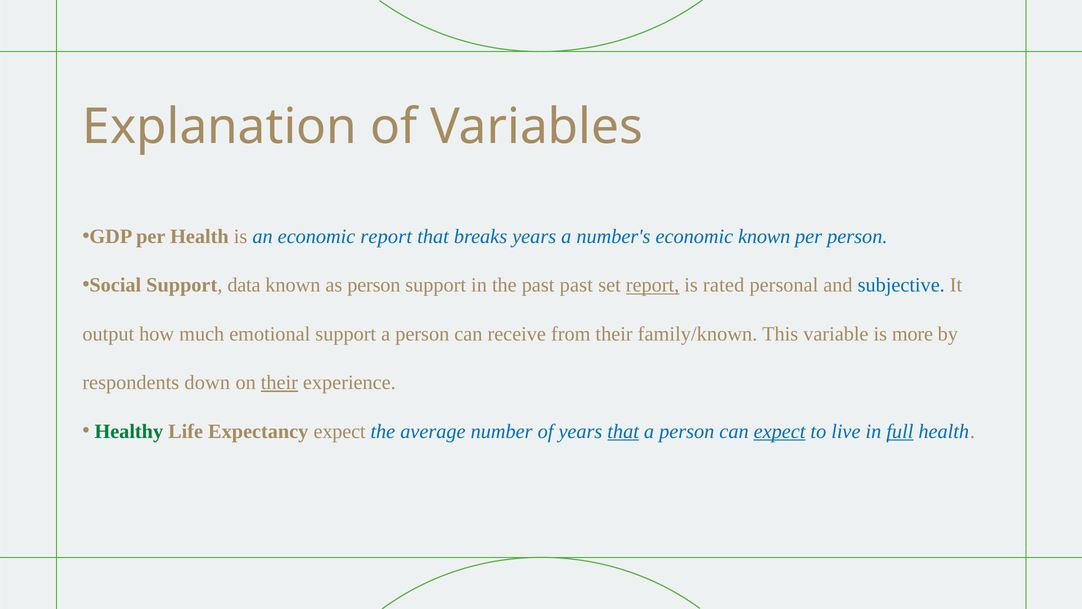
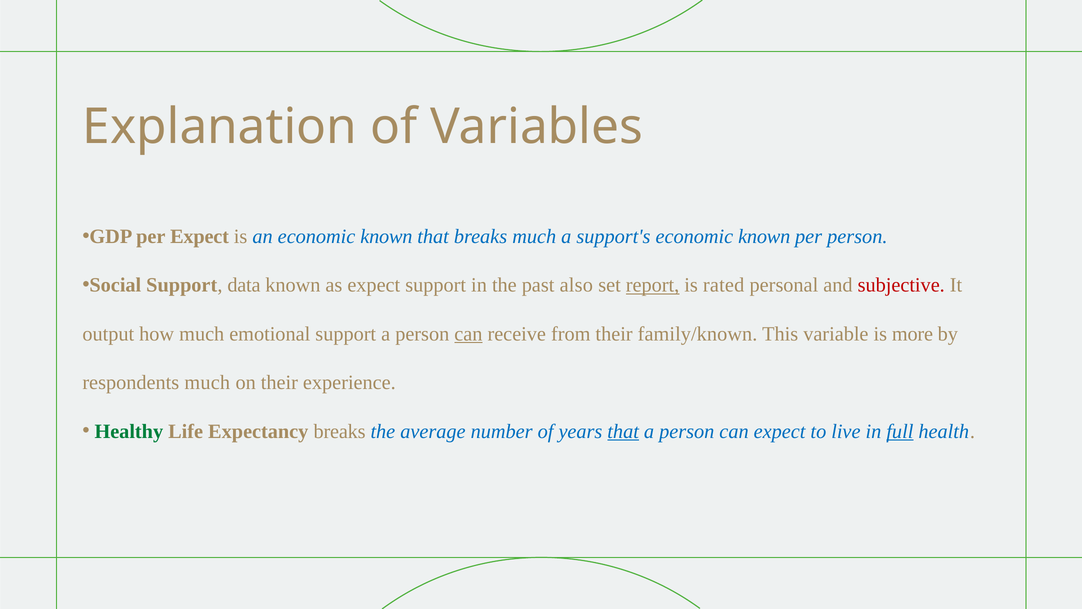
per Health: Health -> Expect (200, 236)
an economic report: report -> known (386, 236)
breaks years: years -> much (534, 236)
number's: number's -> support's (613, 236)
as person: person -> expect (374, 285)
past past: past -> also (576, 285)
subjective colour: blue -> red (901, 285)
can underline: none -> present (468, 334)
respondents down: down -> much (207, 382)
their underline: present -> none (279, 382)
Expectancy expect: expect -> breaks (340, 431)
expect underline: present -> none (780, 431)
